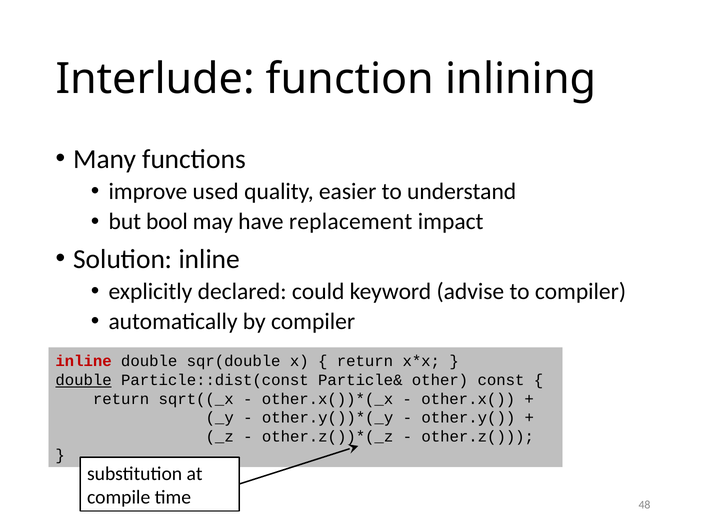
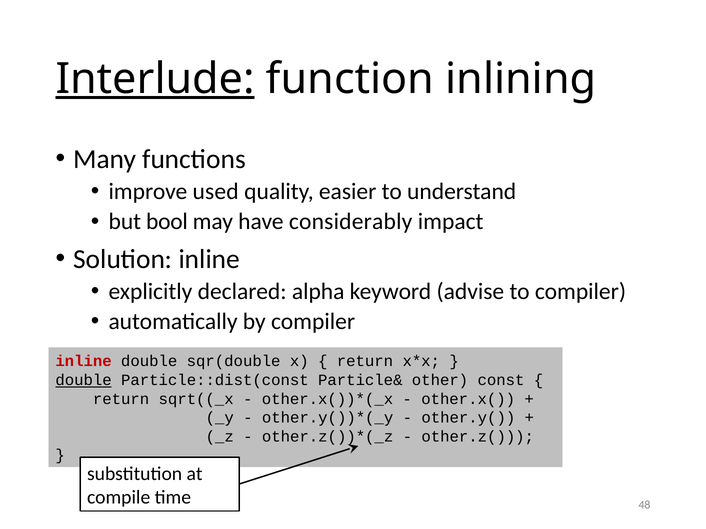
Interlude underline: none -> present (155, 79)
replacement: replacement -> considerably (351, 222)
could: could -> alpha (318, 292)
